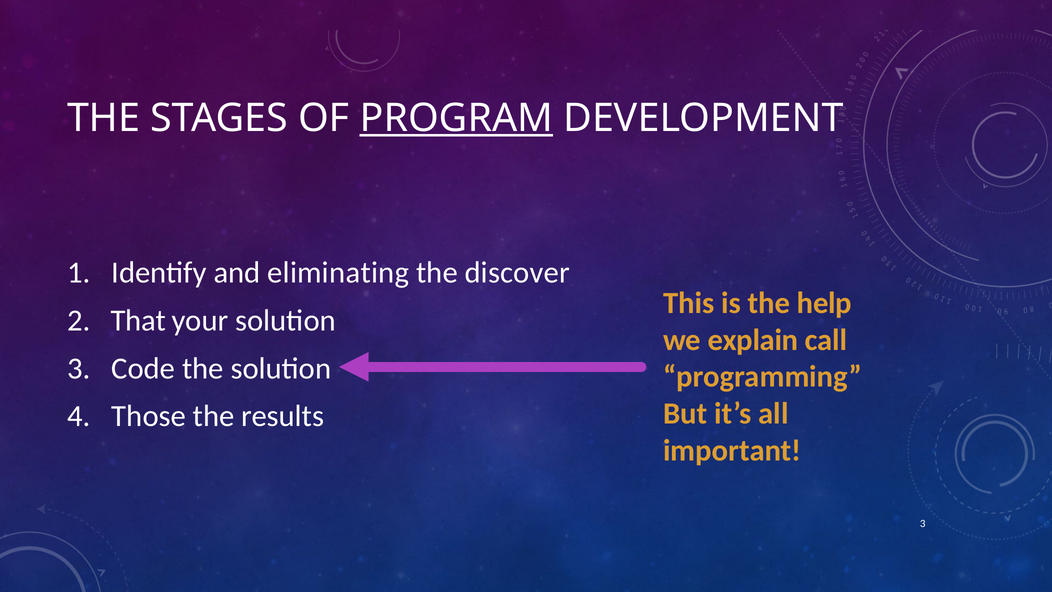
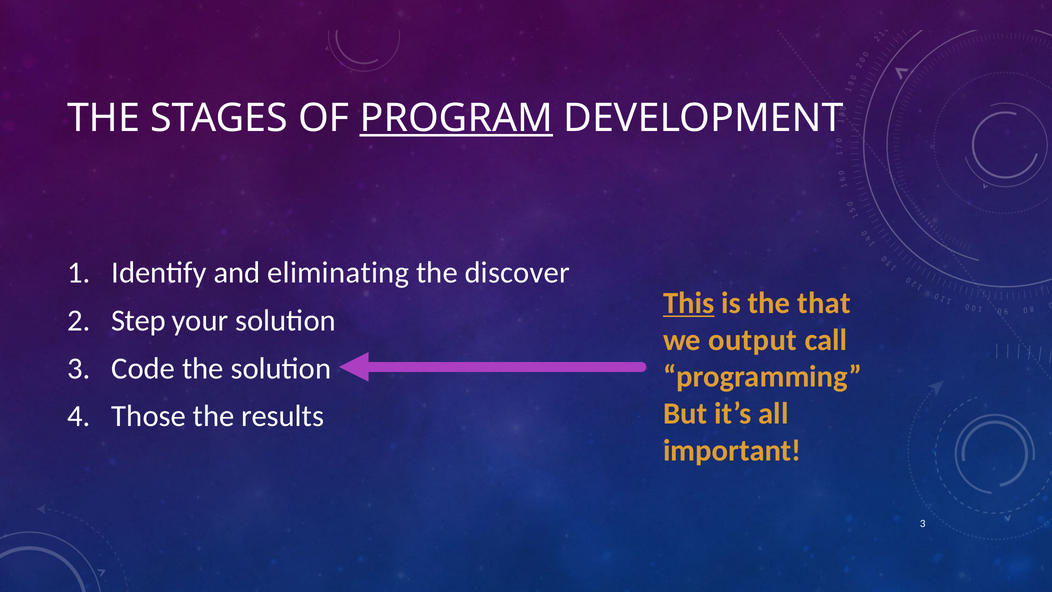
This underline: none -> present (689, 303)
help: help -> that (824, 303)
That: That -> Step (138, 320)
explain: explain -> output (753, 340)
